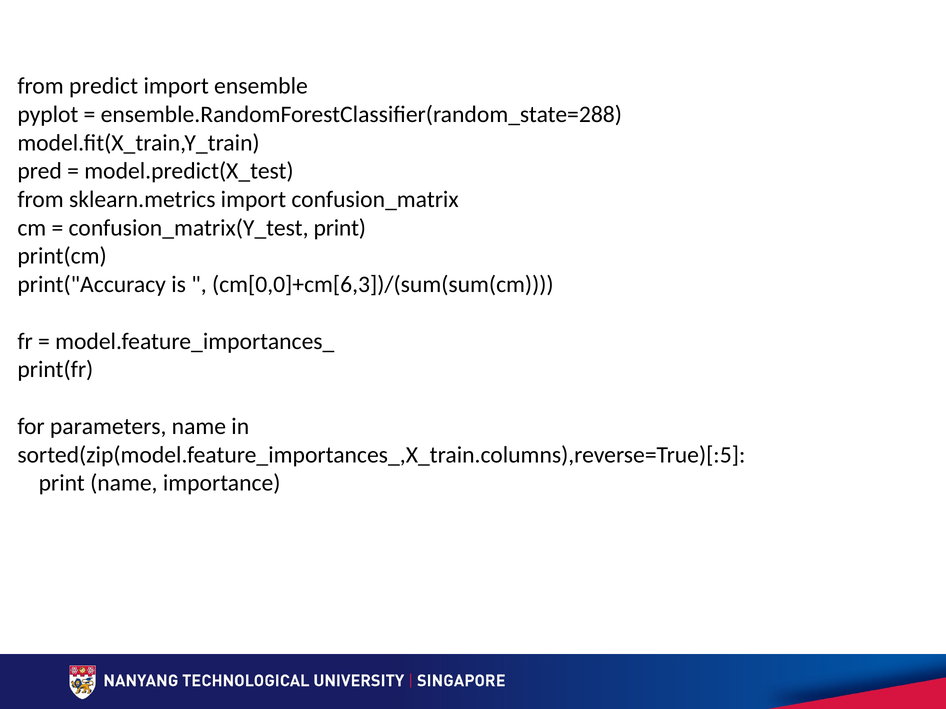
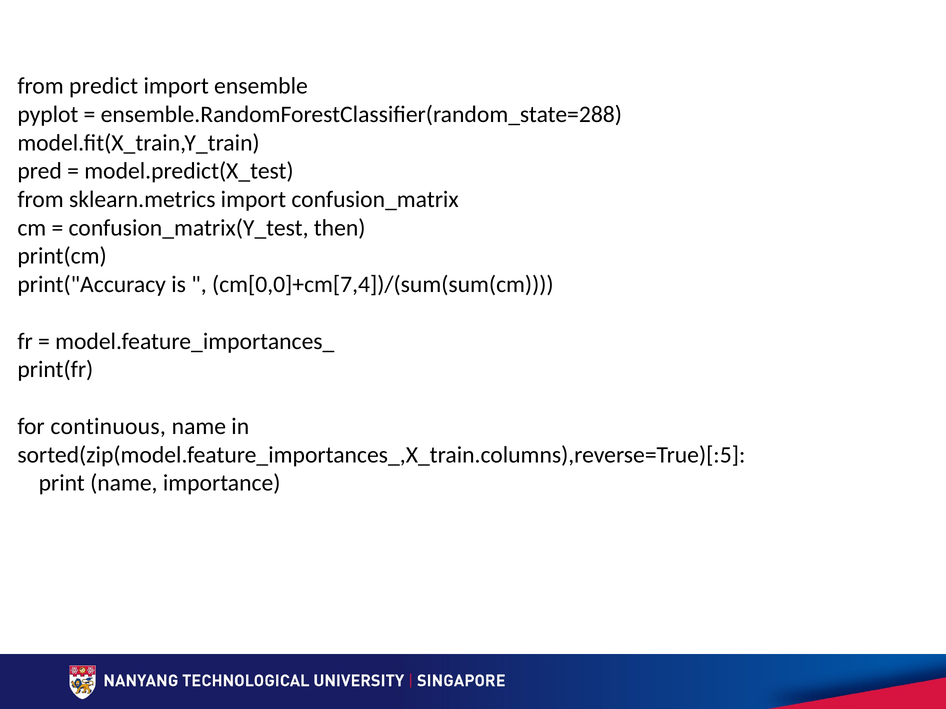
confusion_matrix(Y_test print: print -> then (340, 228)
cm[0,0]+cm[6,3])/(sum(sum(cm: cm[0,0]+cm[6,3])/(sum(sum(cm -> cm[0,0]+cm[7,4])/(sum(sum(cm (383, 285)
parameters: parameters -> continuous (108, 427)
